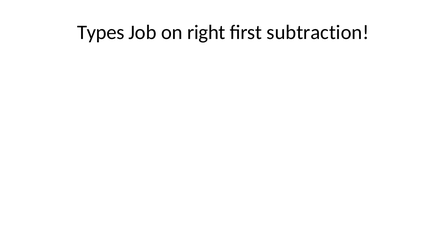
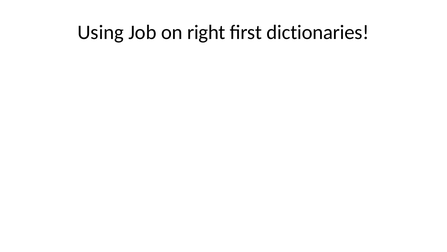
Types: Types -> Using (101, 32)
subtraction: subtraction -> dictionaries (318, 32)
